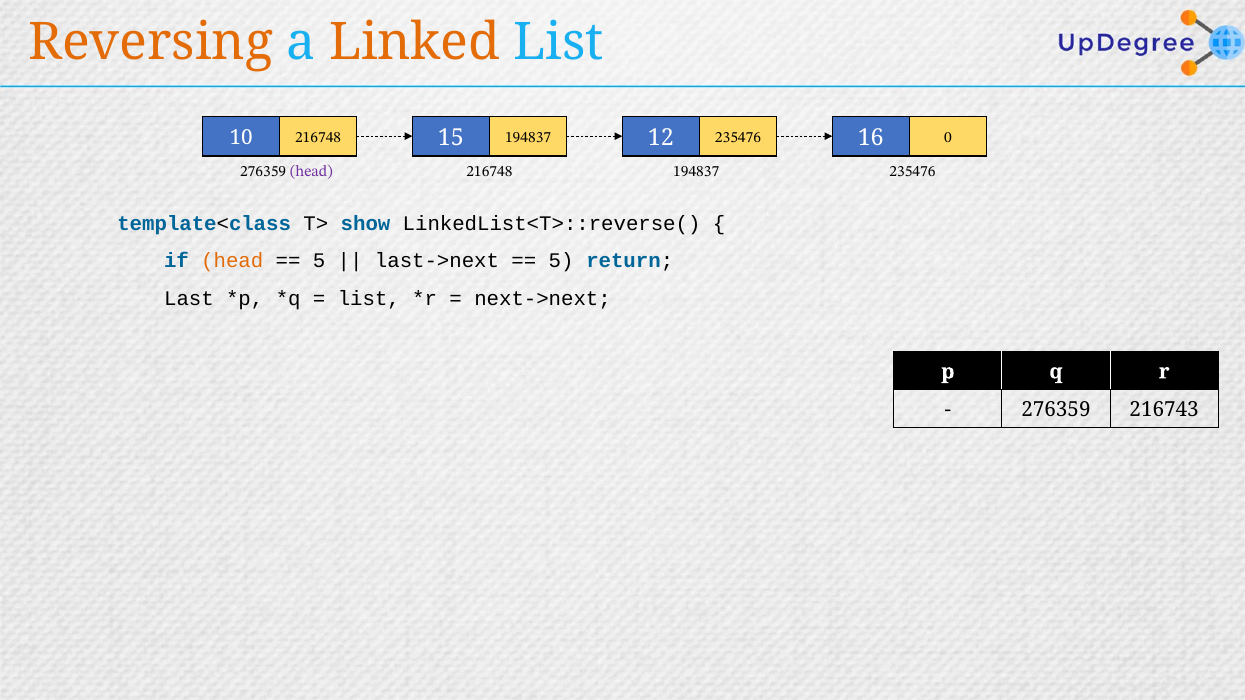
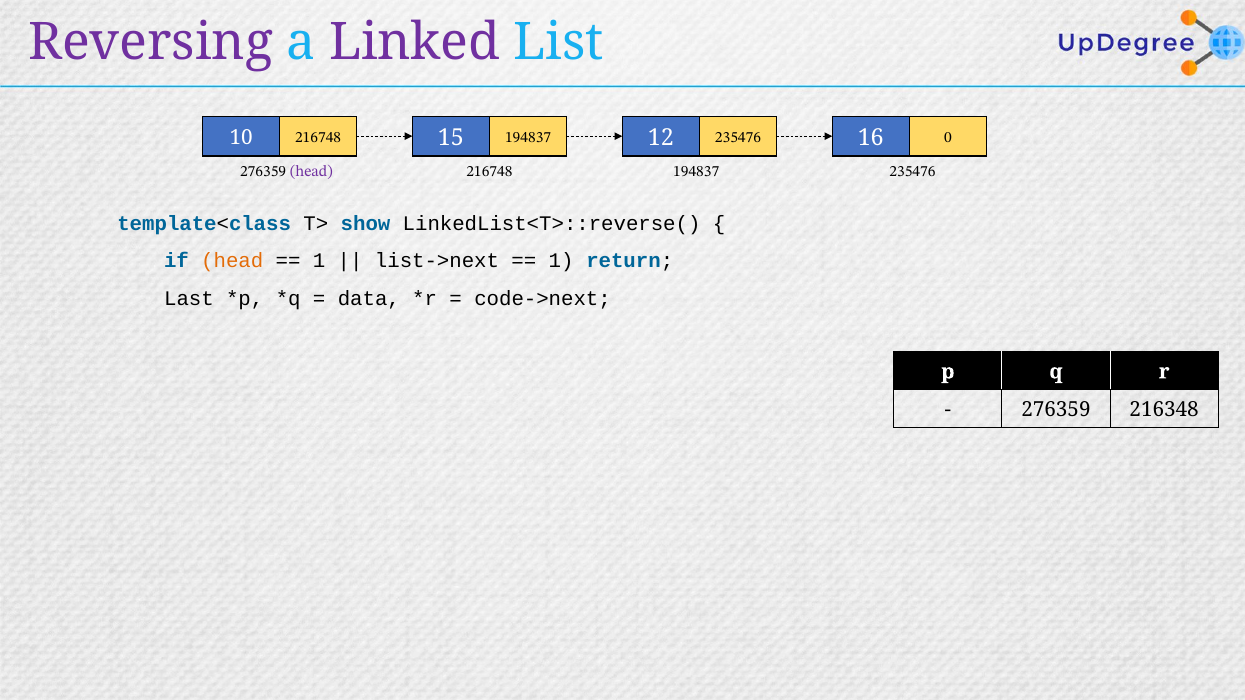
Reversing colour: orange -> purple (151, 42)
Linked colour: orange -> purple (415, 42)
5: 5 -> 1 (319, 261)
last->next: last->next -> list->next (437, 261)
5: 5 -> 1 (561, 261)
list: list -> data (369, 299)
next->next: next->next -> code->next (543, 299)
216743: 216743 -> 216348 (1164, 410)
